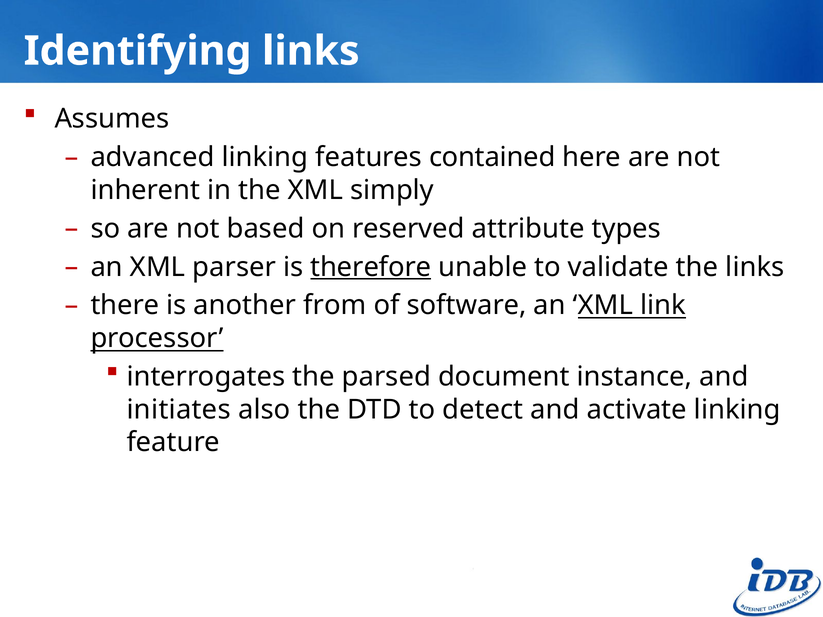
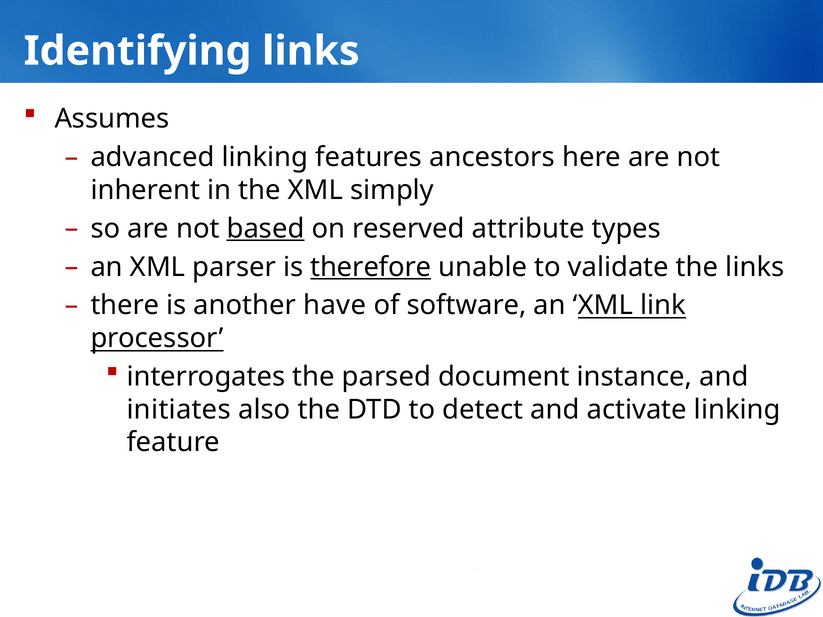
contained: contained -> ancestors (492, 157)
based underline: none -> present (266, 229)
from: from -> have (335, 305)
